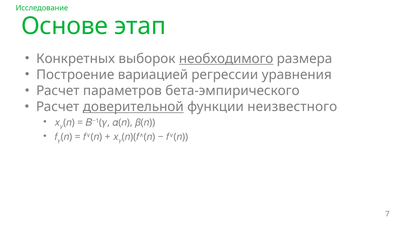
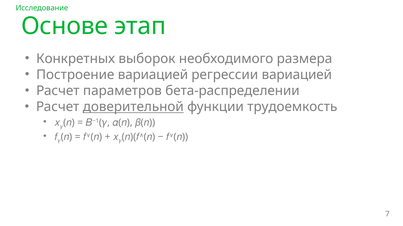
необходимого underline: present -> none (226, 59)
регрессии уравнения: уравнения -> вариацией (297, 75)
бета-эмпирического: бета-эмпирического -> бета-распределении (232, 91)
неизвестного: неизвестного -> трудоемкость (292, 107)
